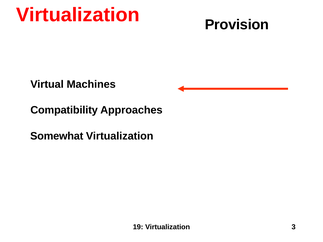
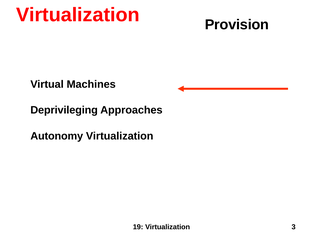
Compatibility: Compatibility -> Deprivileging (64, 110)
Somewhat: Somewhat -> Autonomy (57, 136)
